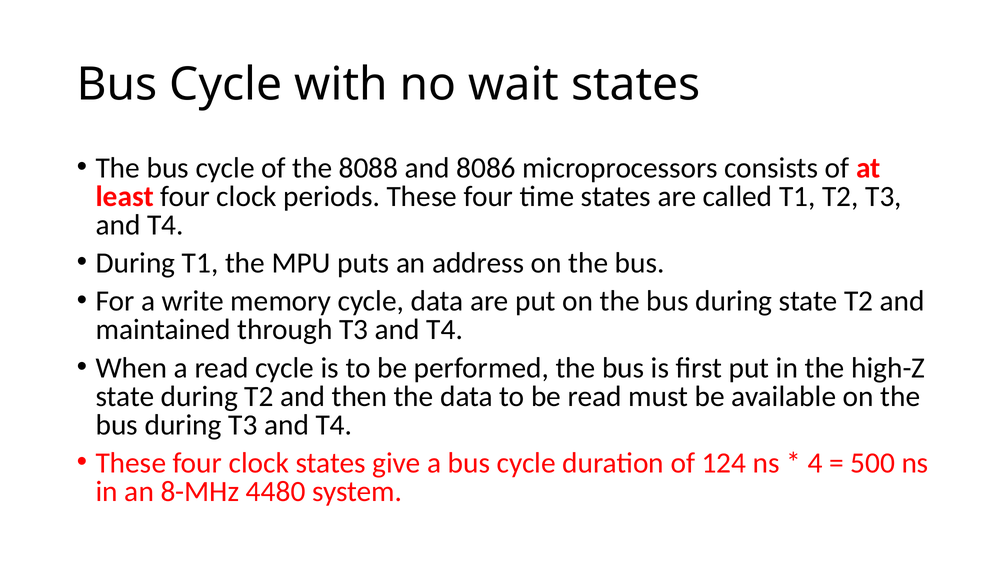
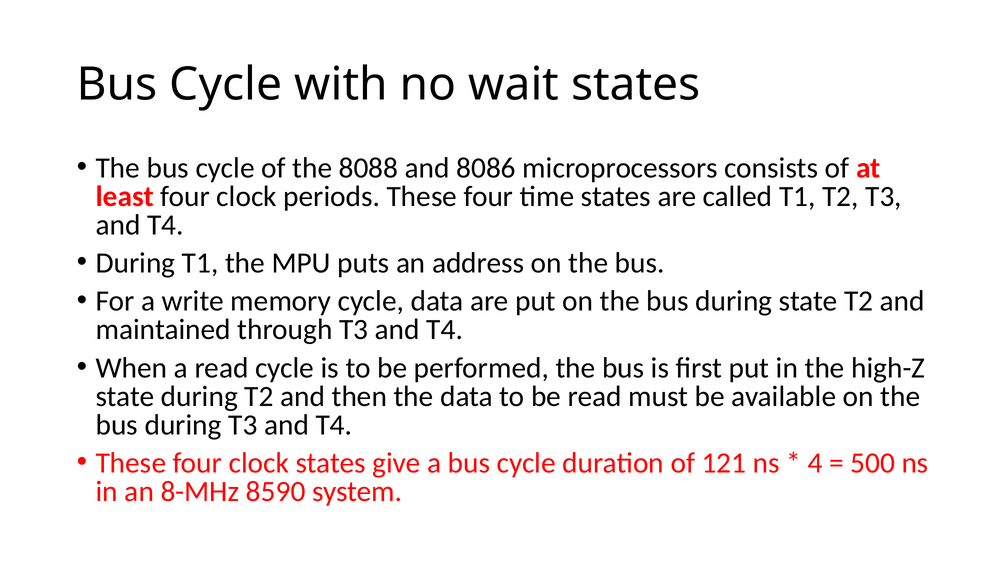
124: 124 -> 121 (724, 463)
4480: 4480 -> 8590 (276, 492)
